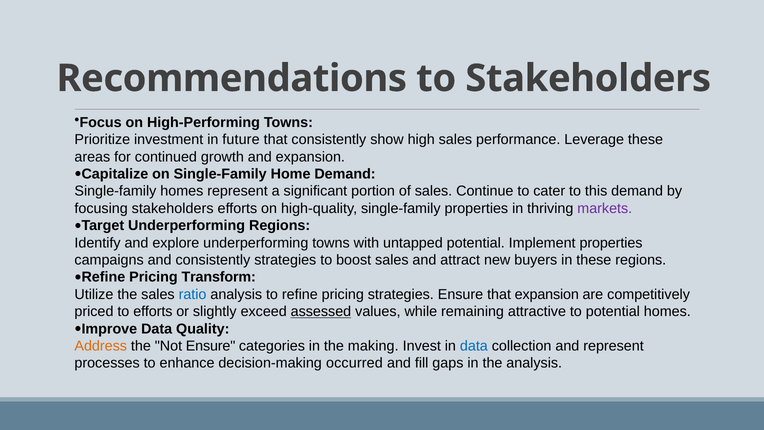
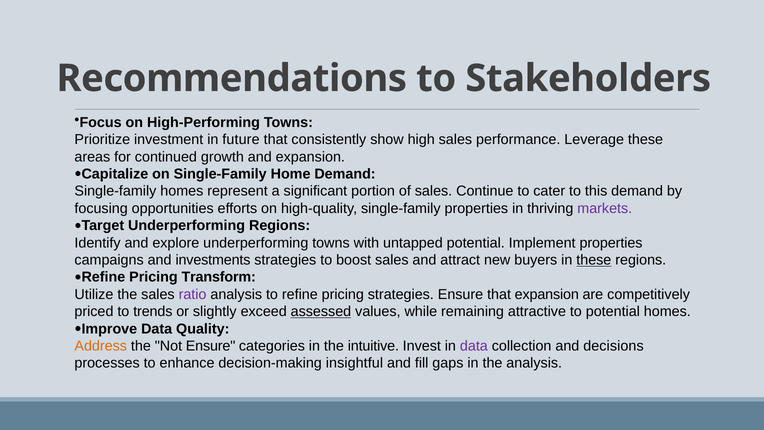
focusing stakeholders: stakeholders -> opportunities (173, 208)
and consistently: consistently -> investments (213, 260)
these underline: none -> present (594, 260)
ratio colour: blue -> purple (193, 294)
to efforts: efforts -> trends (153, 311)
making: making -> intuitive (373, 346)
data colour: blue -> purple (474, 346)
and represent: represent -> decisions (613, 346)
occurred: occurred -> insightful (354, 363)
